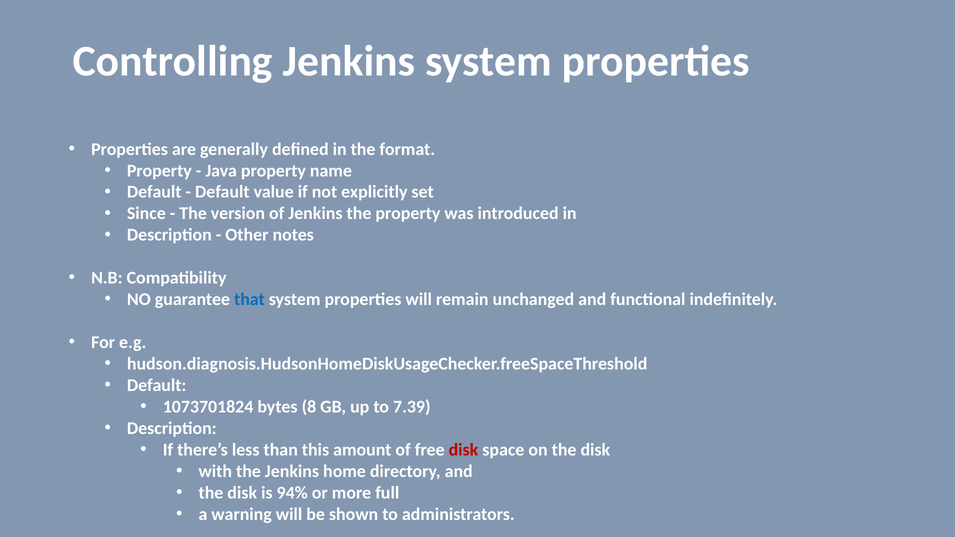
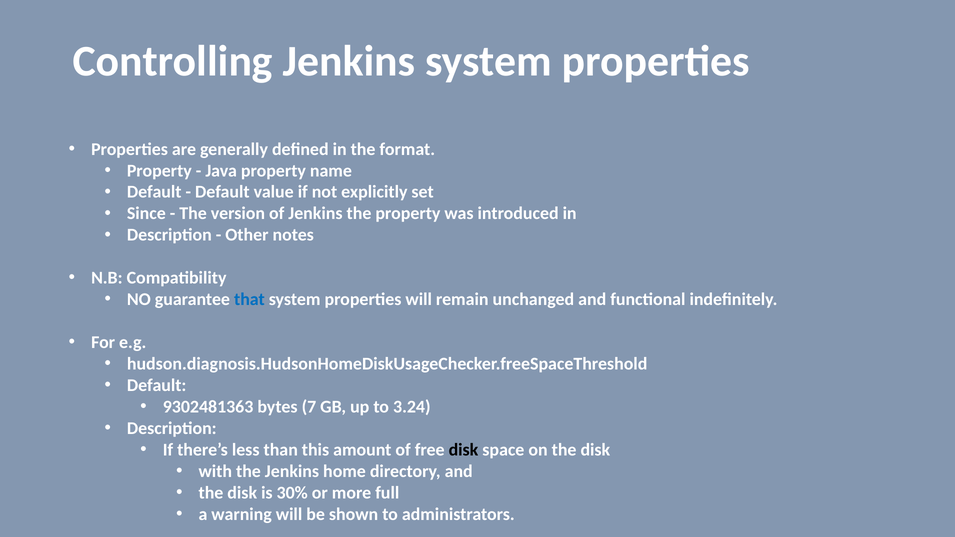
1073701824: 1073701824 -> 9302481363 (208, 407)
8: 8 -> 7 (309, 407)
7.39: 7.39 -> 3.24 (412, 407)
disk colour: red -> black (463, 450)
94%: 94% -> 30% (292, 493)
